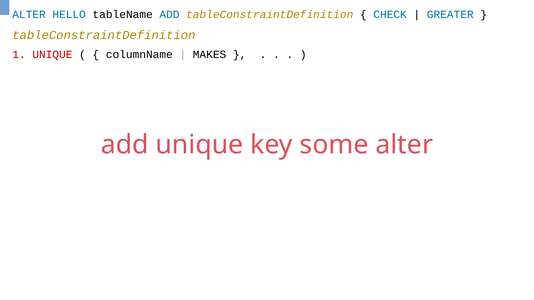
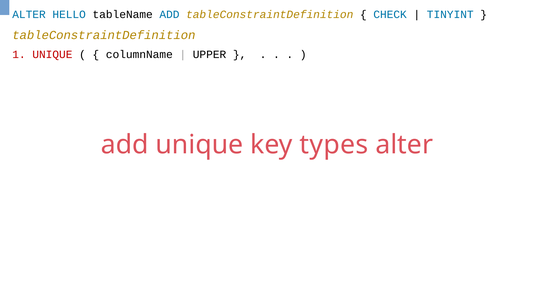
GREATER: GREATER -> TINYINT (450, 15)
MAKES: MAKES -> UPPER (210, 55)
some: some -> types (334, 145)
